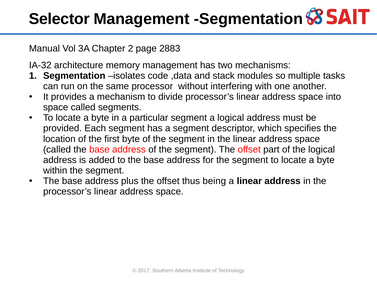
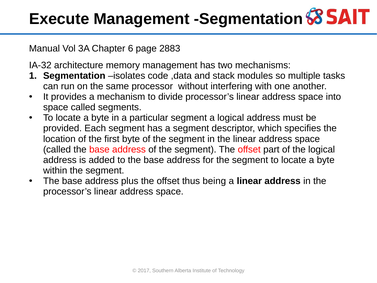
Selector: Selector -> Execute (59, 19)
2: 2 -> 6 (131, 48)
